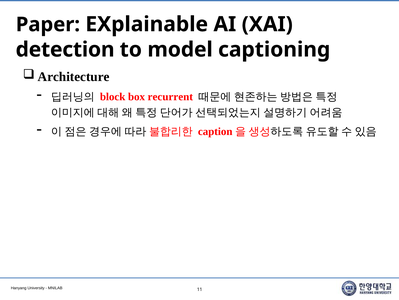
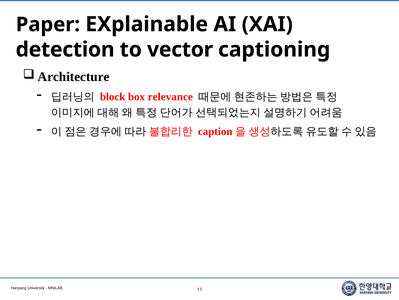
model: model -> vector (180, 49)
recurrent: recurrent -> relevance (170, 97)
